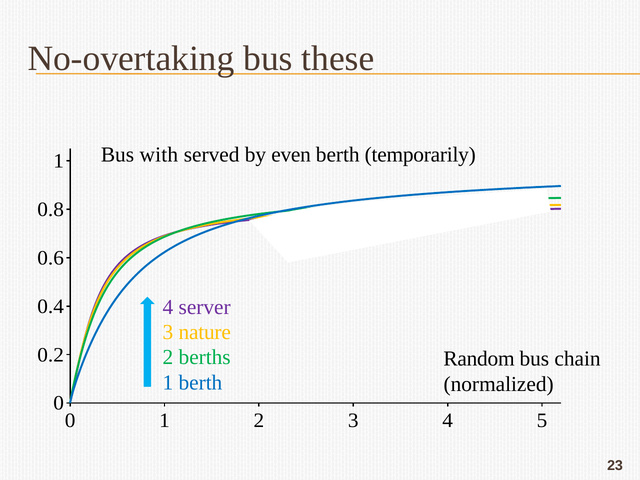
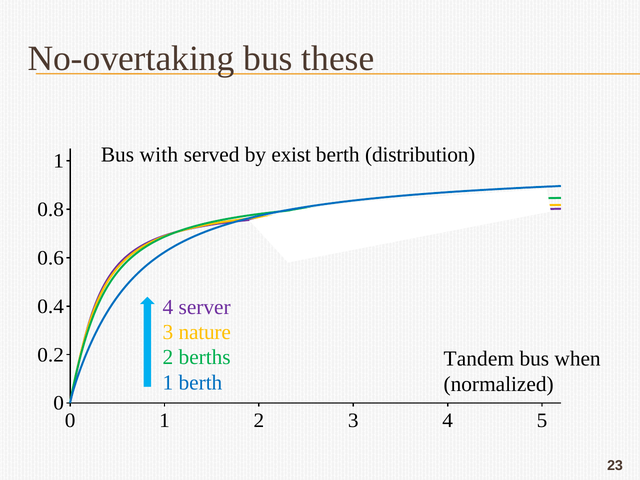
even: even -> exist (291, 155)
temporarily: temporarily -> distribution (420, 155)
Random: Random -> Tandem (479, 359)
chain: chain -> when (578, 359)
